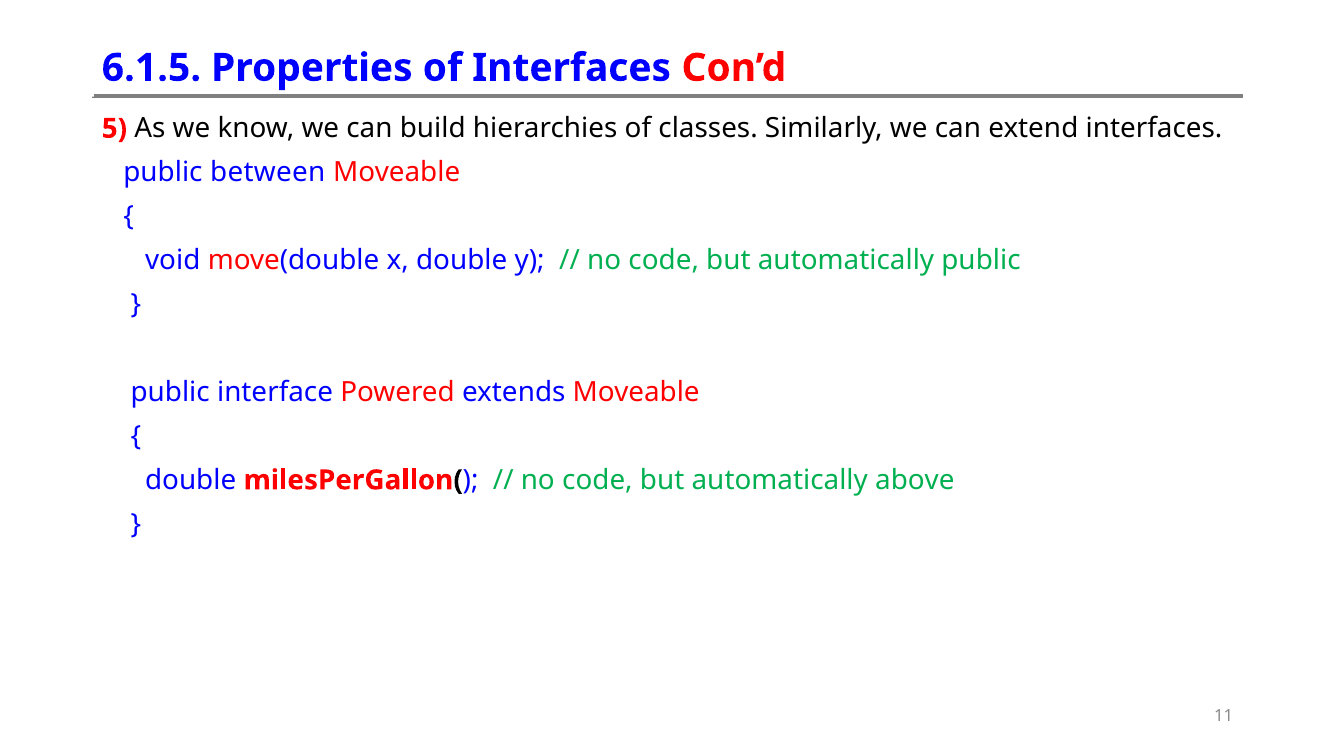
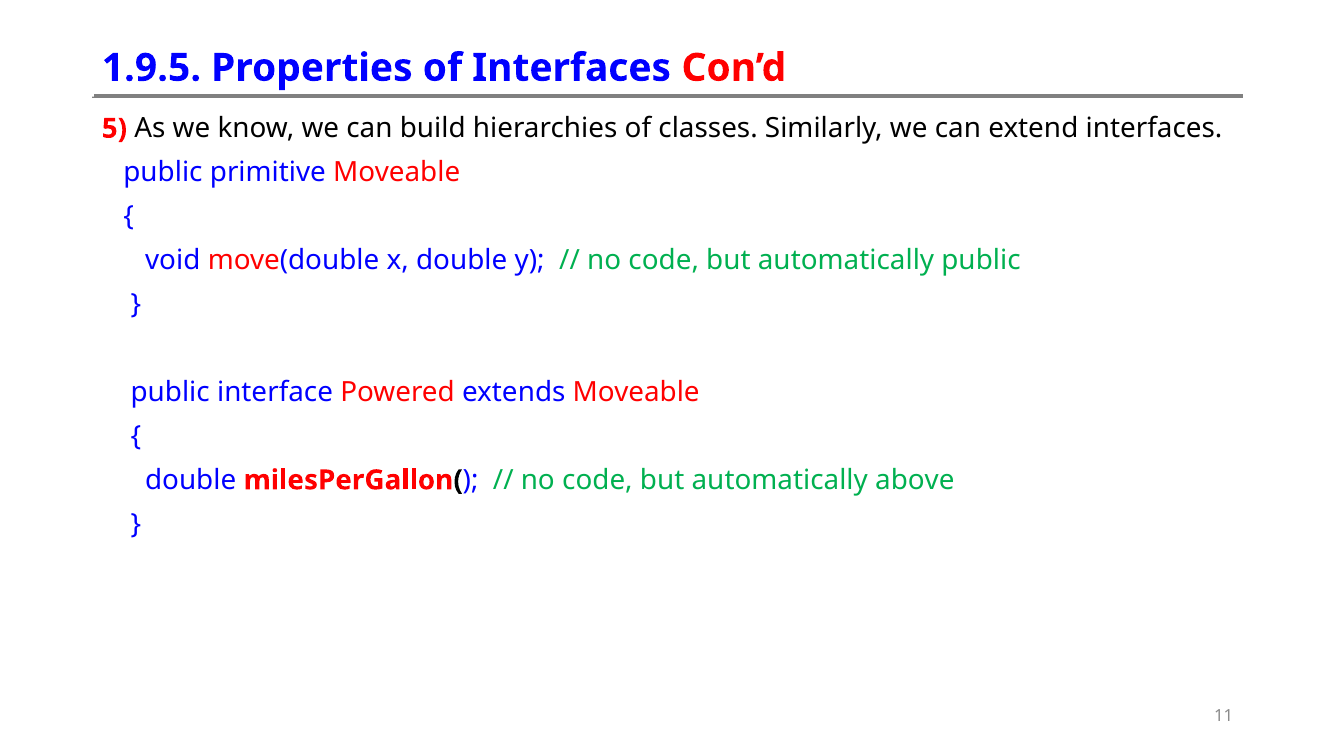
6.1.5: 6.1.5 -> 1.9.5 (151, 68)
between: between -> primitive (268, 172)
